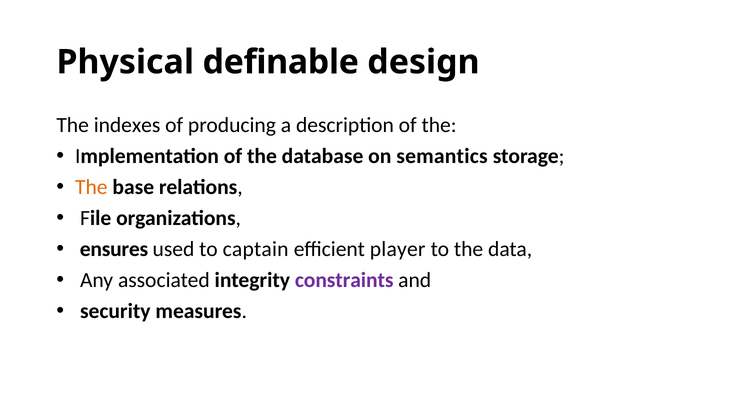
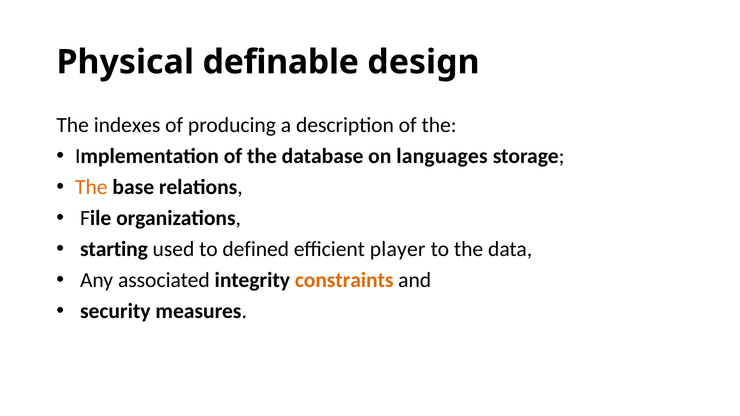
semantics: semantics -> languages (442, 156)
ensures: ensures -> starting (114, 249)
captain: captain -> defined (256, 249)
constraints colour: purple -> orange (344, 280)
